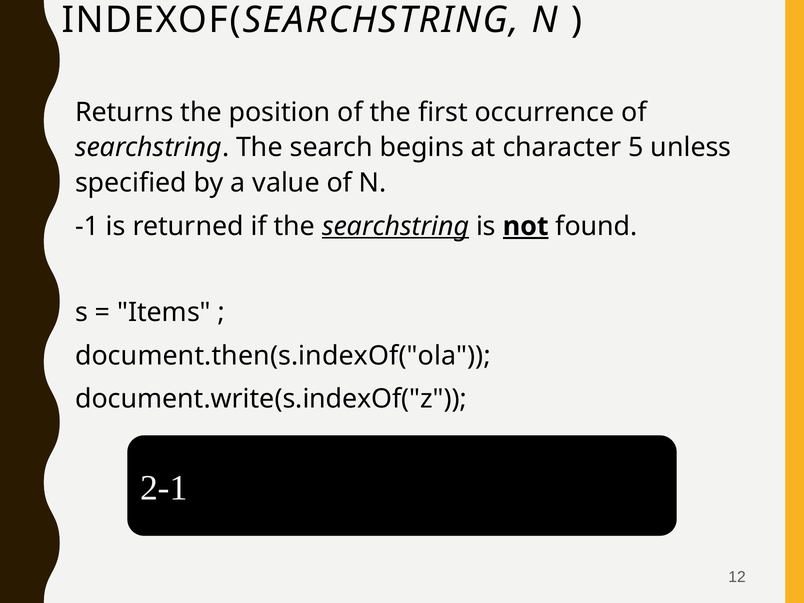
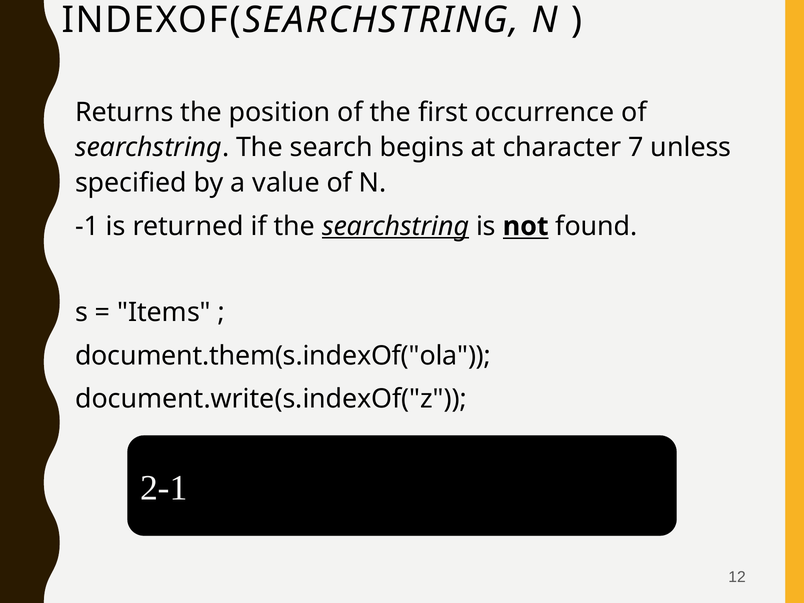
5: 5 -> 7 (636, 148)
not underline: present -> none (526, 226)
document.then(s.indexOf("ola: document.then(s.indexOf("ola -> document.them(s.indexOf("ola (283, 356)
